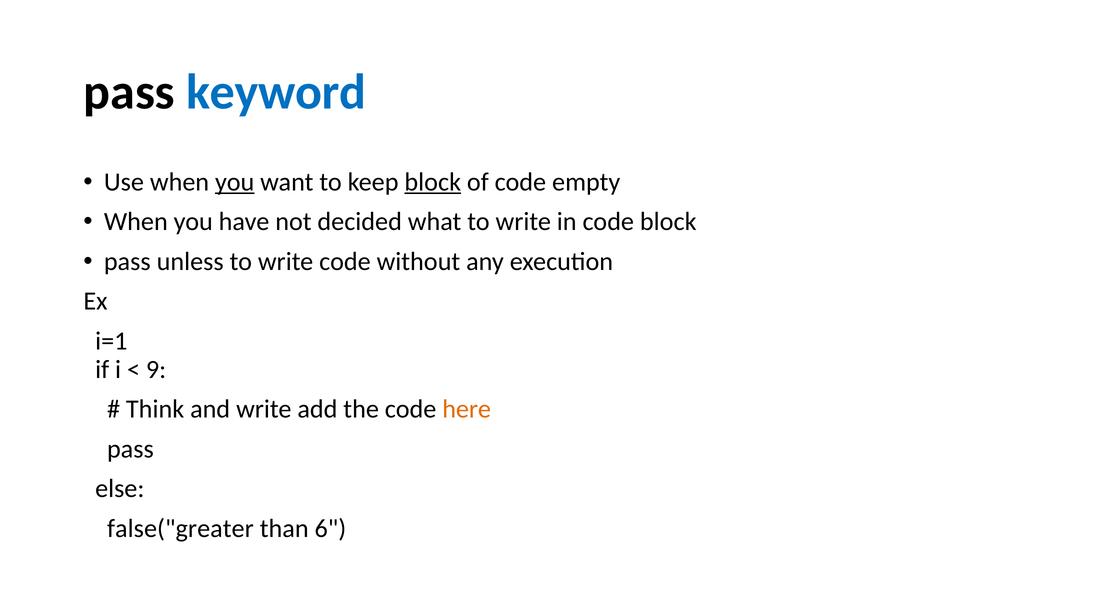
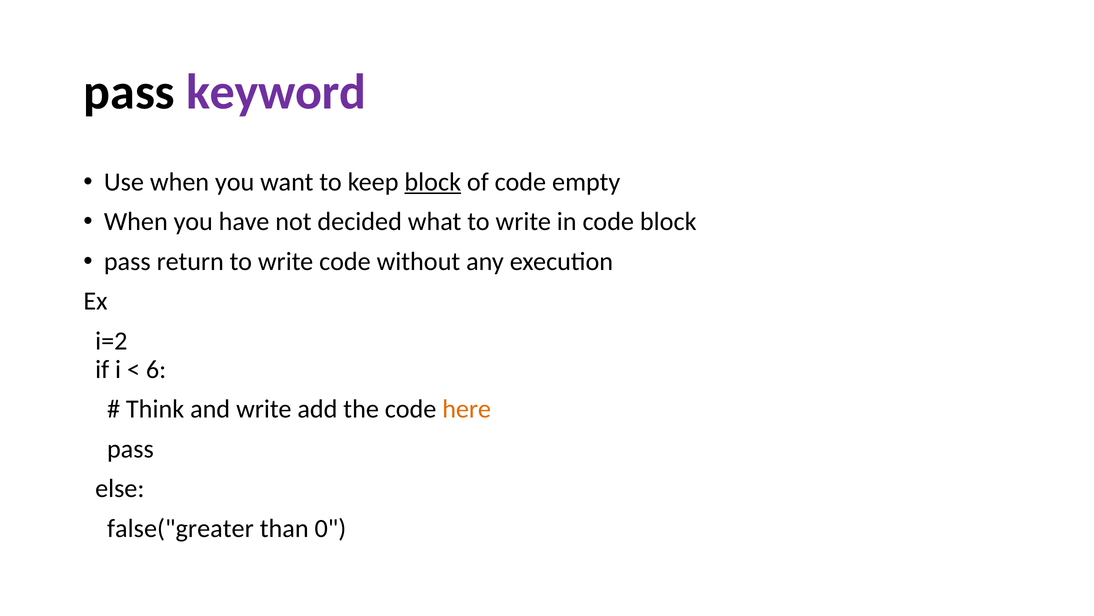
keyword colour: blue -> purple (276, 92)
you underline: present -> none (235, 182)
unless: unless -> return (190, 261)
i=1: i=1 -> i=2 (111, 341)
9: 9 -> 6 (156, 369)
6: 6 -> 0 (330, 528)
